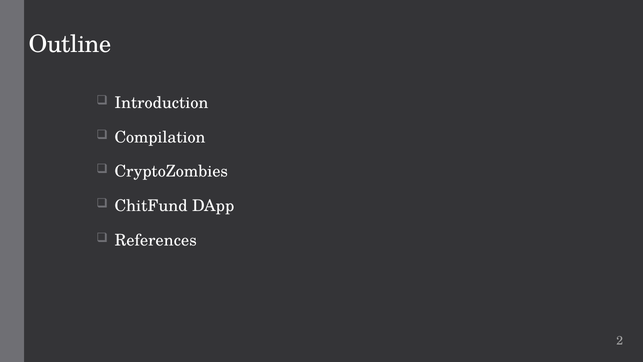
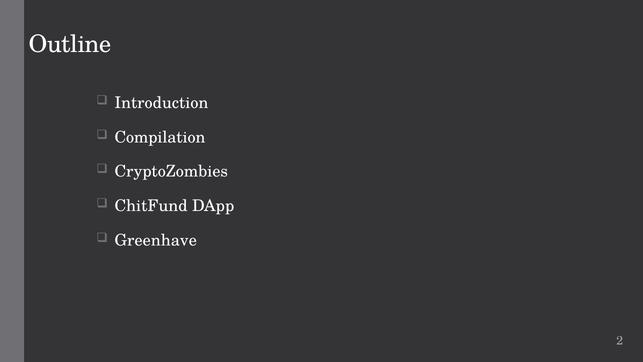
References: References -> Greenhave (156, 240)
